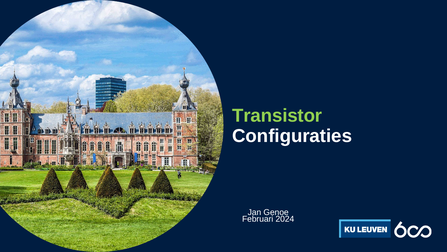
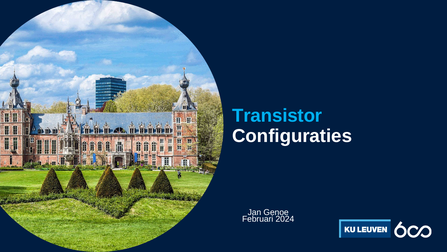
Transistor colour: light green -> light blue (277, 116)
